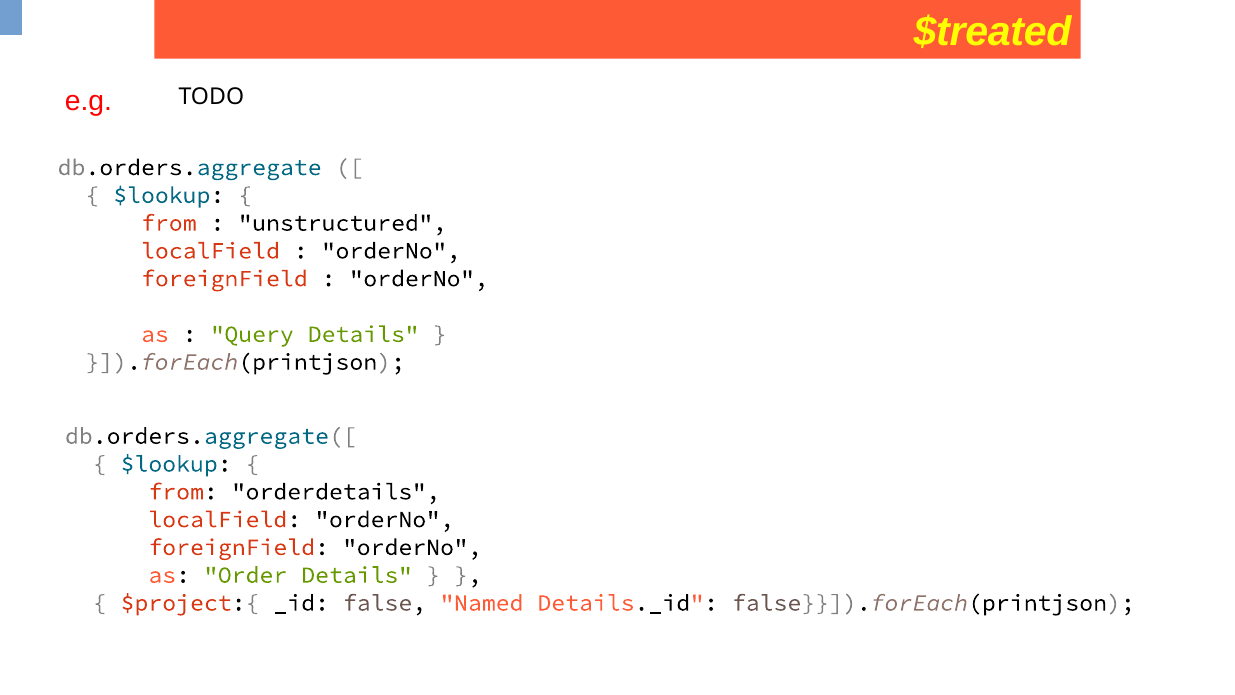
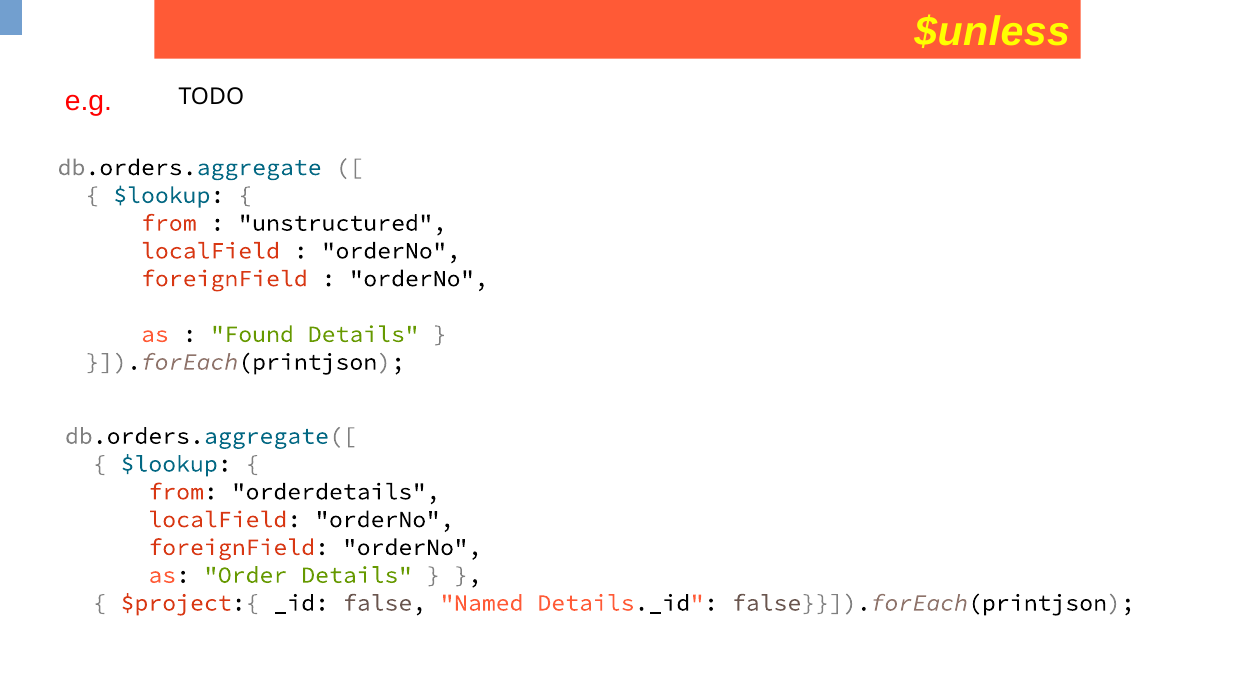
$treated: $treated -> $unless (992, 32)
Query: Query -> Found (252, 334)
